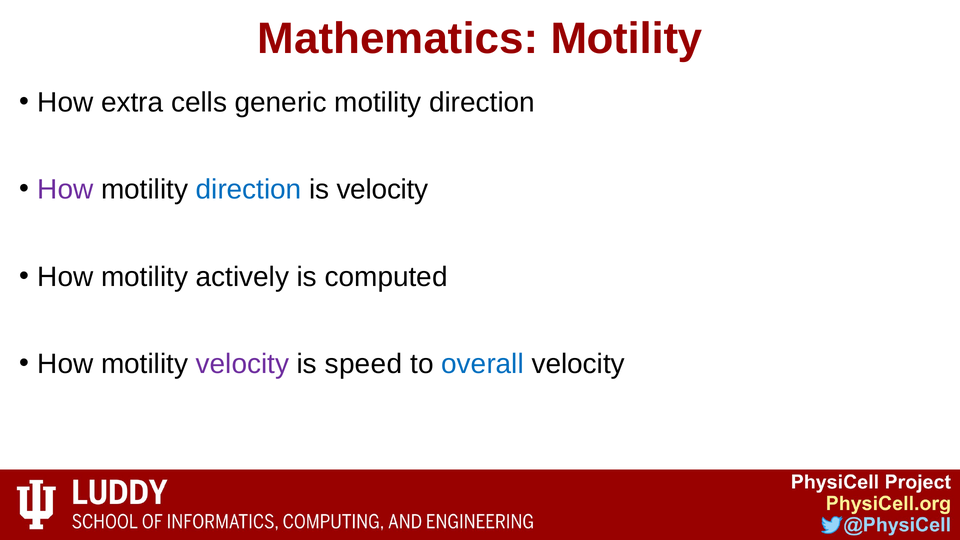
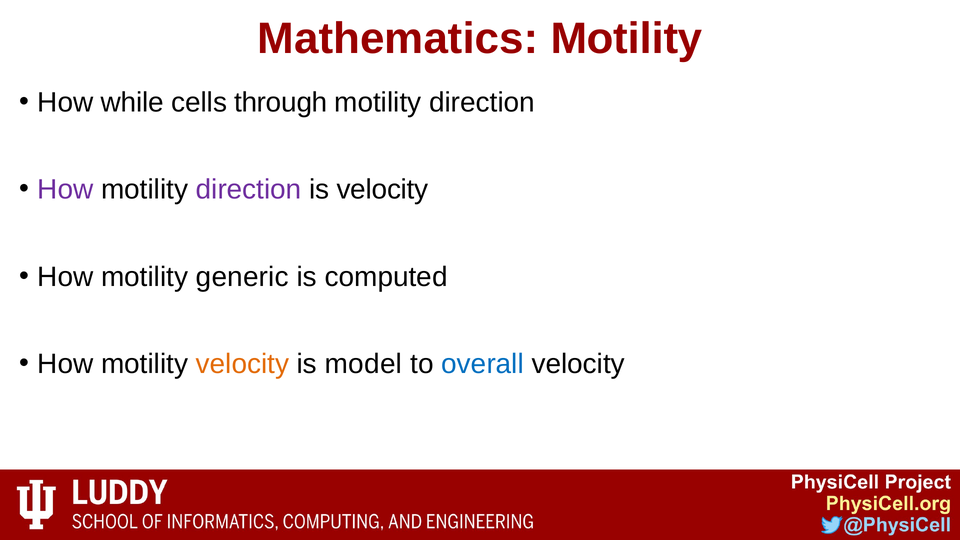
extra: extra -> while (132, 102)
generic: generic -> through (281, 102)
direction colour: blue -> purple (249, 190)
actively: actively -> generic (242, 277)
velocity colour: purple -> orange (242, 364)
speed: speed -> model (364, 364)
